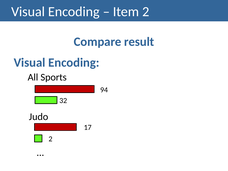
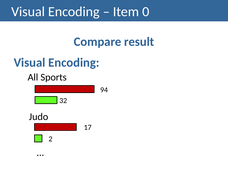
Item 2: 2 -> 0 (146, 12)
